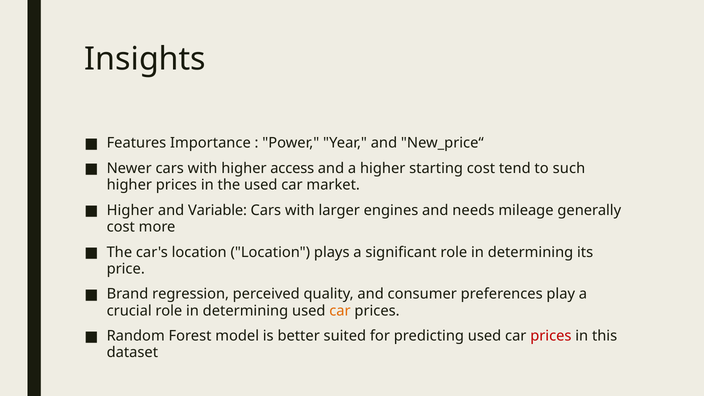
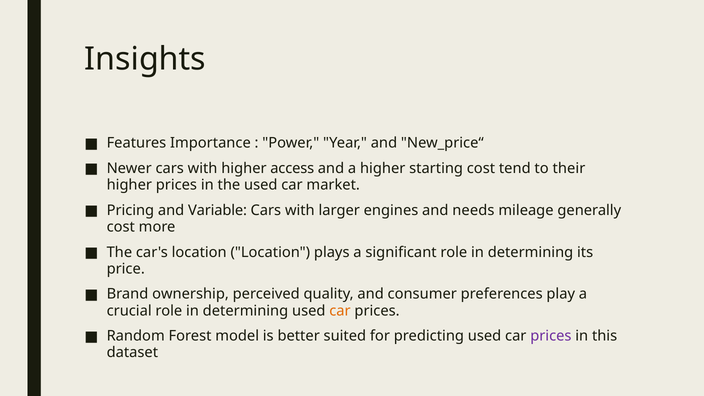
such: such -> their (569, 168)
Higher: Higher -> Pricing (130, 210)
regression: regression -> ownership (191, 294)
prices colour: red -> purple (551, 336)
